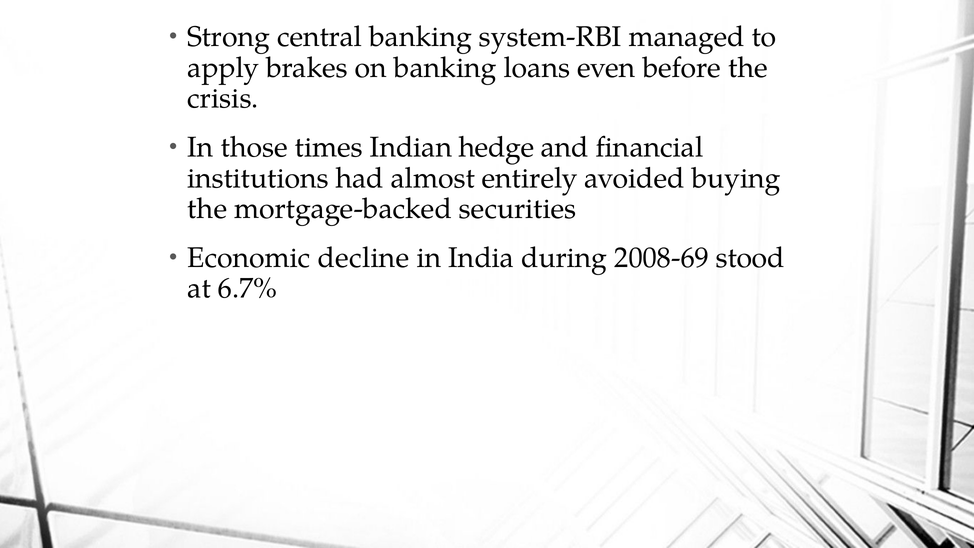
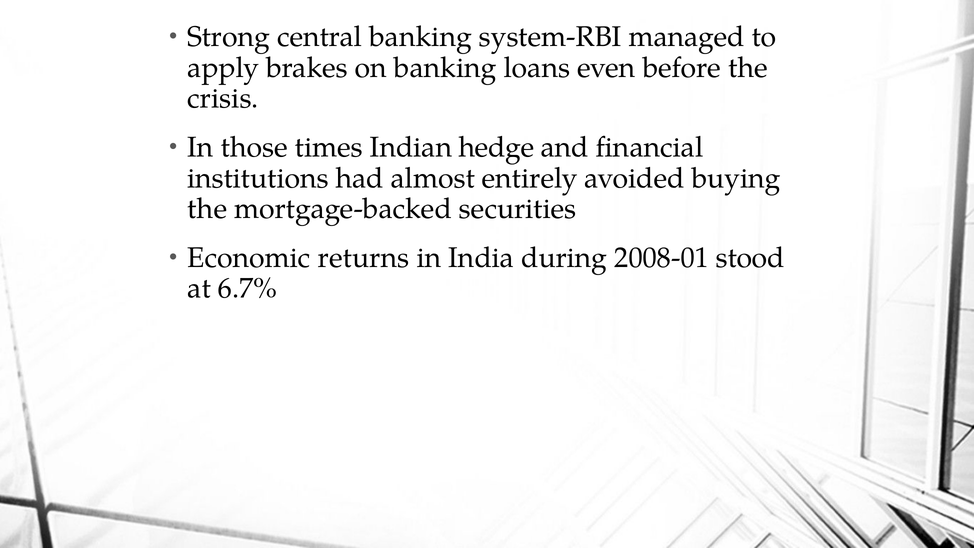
decline: decline -> returns (364, 258)
2008-69: 2008-69 -> 2008-01 (662, 258)
